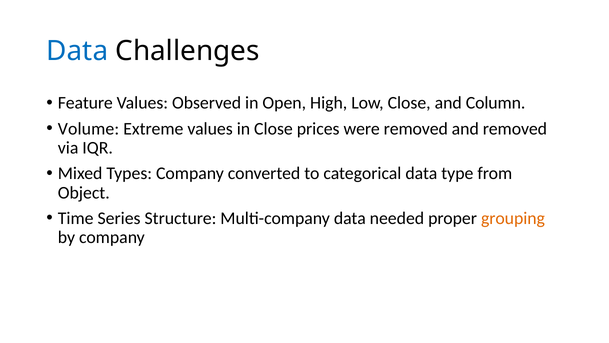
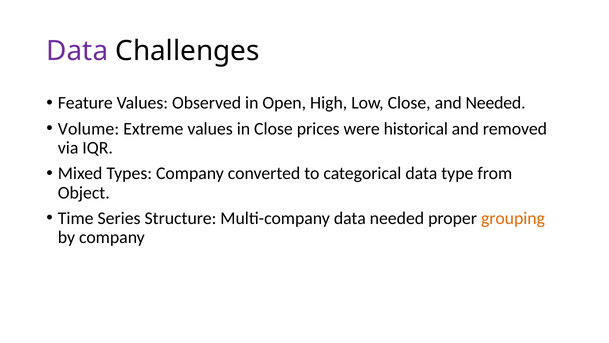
Data colour: blue -> purple (77, 51)
and Column: Column -> Needed (496, 103)
were removed: removed -> historical (416, 128)
